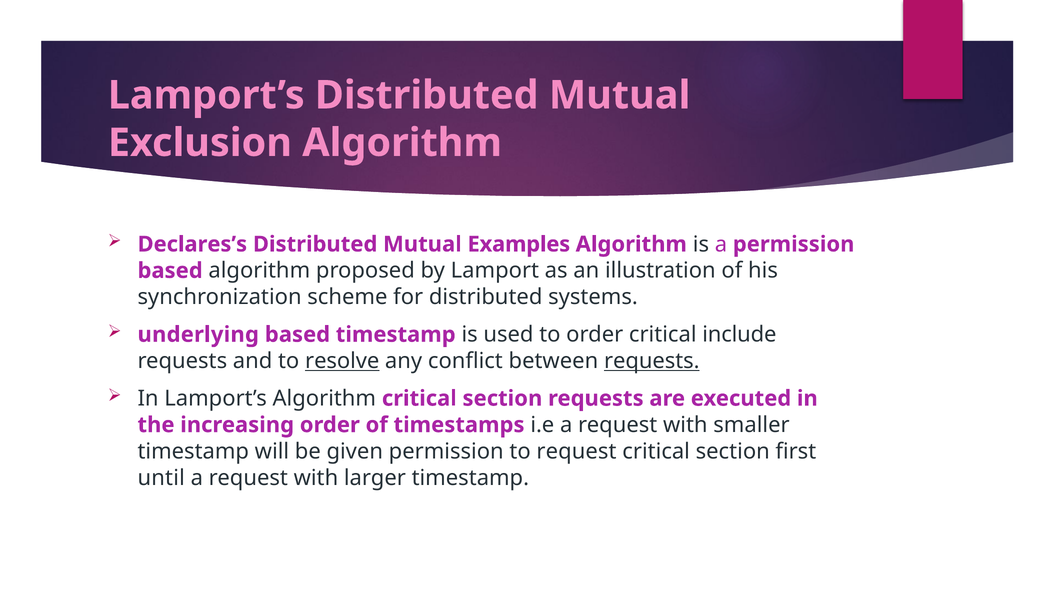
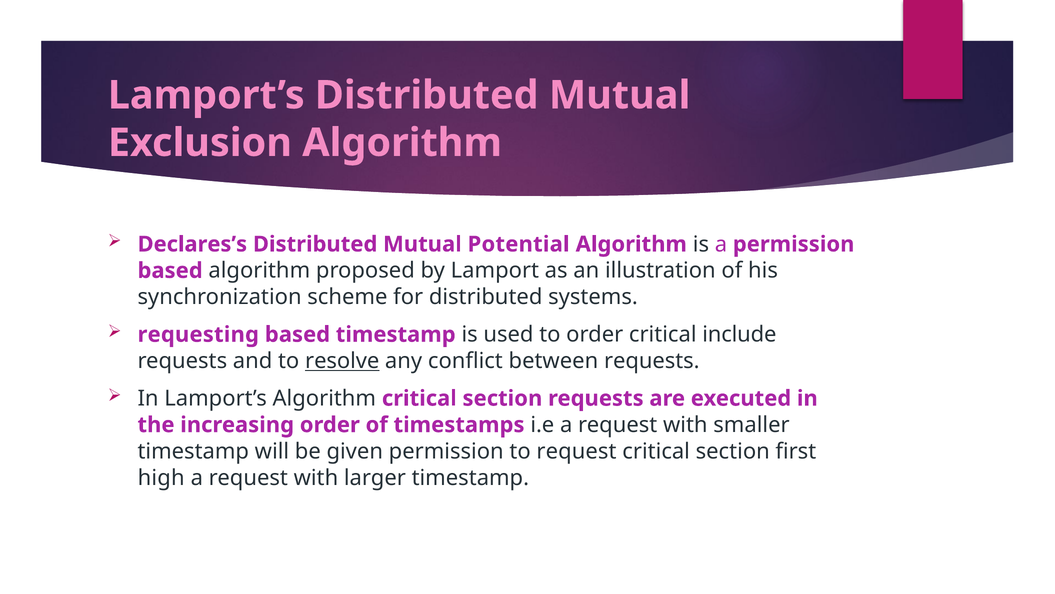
Examples: Examples -> Potential (519, 244)
underlying: underlying -> requesting (198, 334)
requests underline: present -> none (652, 361)
until: until -> high (161, 477)
